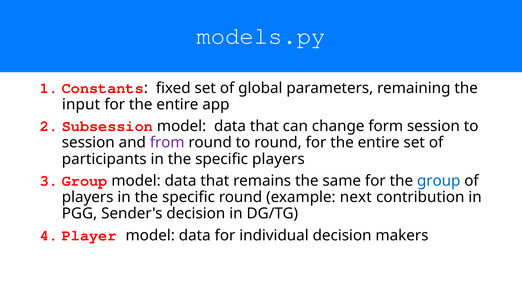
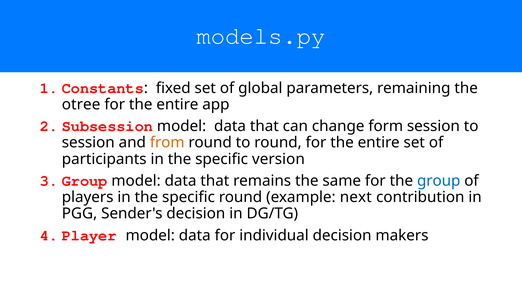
input: input -> otree (81, 105)
from colour: purple -> orange (167, 143)
specific players: players -> version (278, 159)
